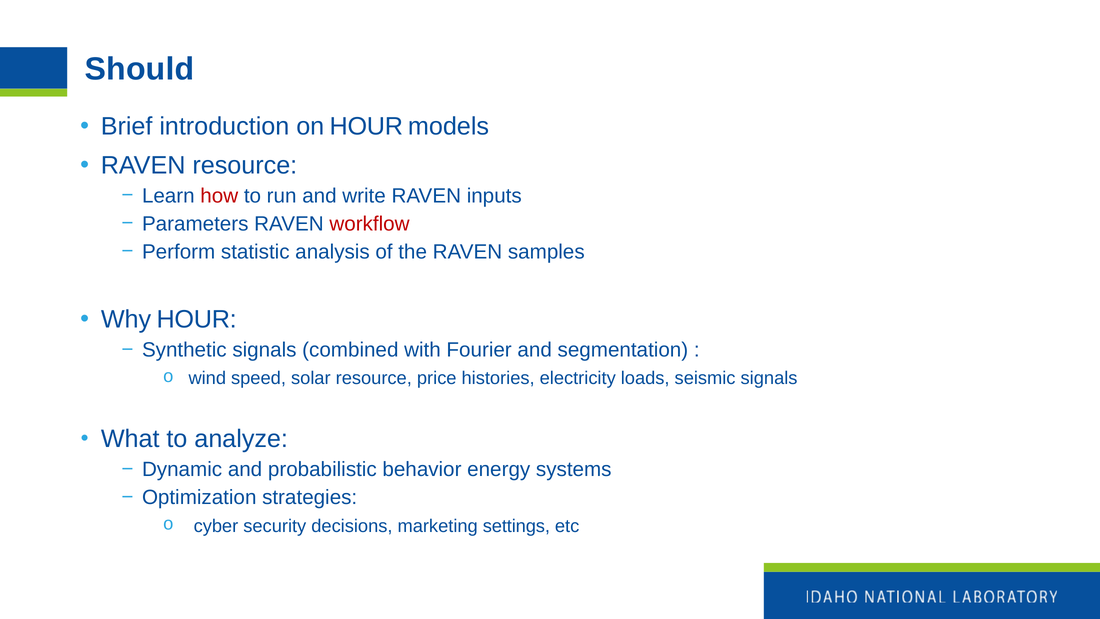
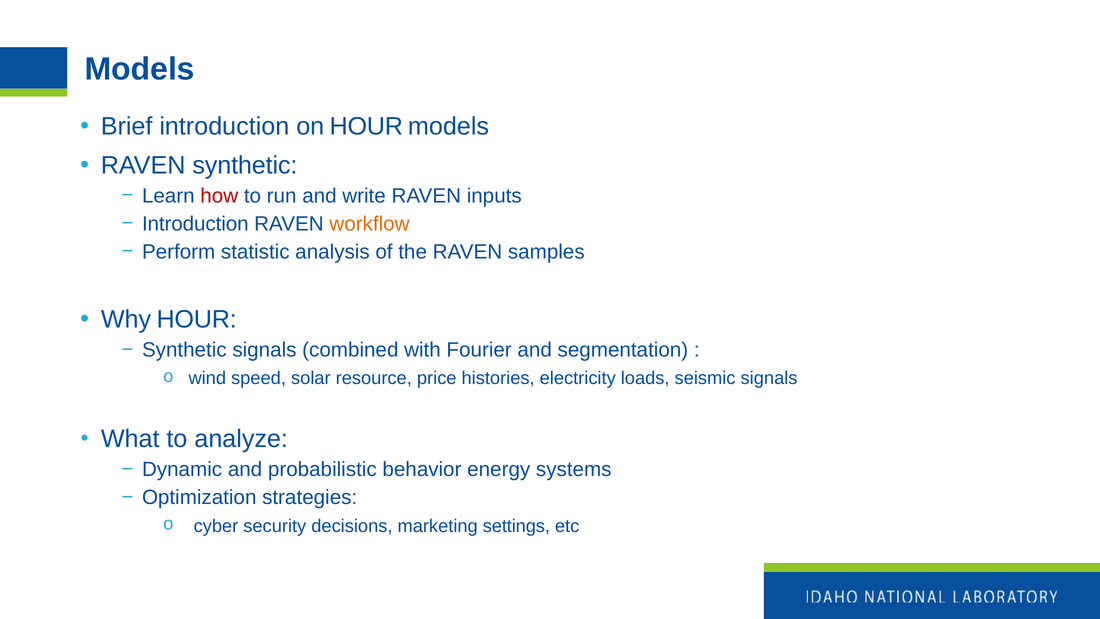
Should: Should -> Models (140, 69)
RAVEN resource: resource -> synthetic (245, 165)
Parameters: Parameters -> Introduction (195, 224)
workflow colour: red -> orange (369, 224)
